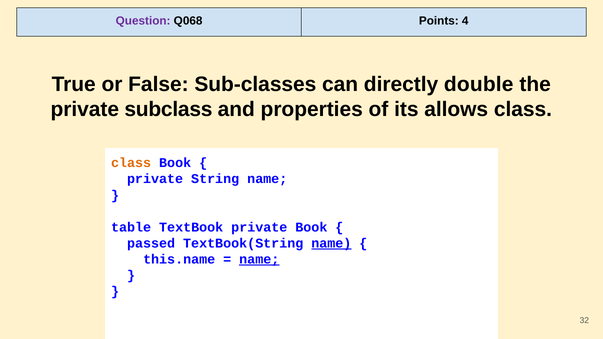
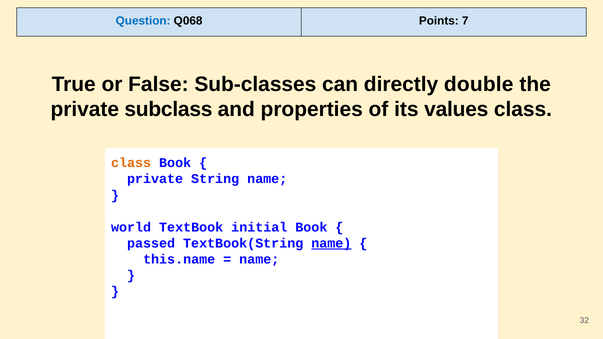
Question colour: purple -> blue (143, 21)
4: 4 -> 7 (465, 21)
allows: allows -> values (456, 109)
table: table -> world (131, 227)
TextBook private: private -> initial (259, 227)
name underline: present -> none (259, 260)
